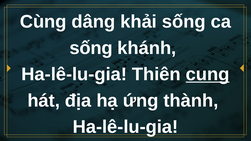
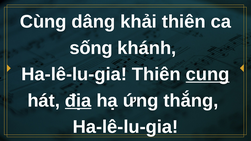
khải sống: sống -> thiên (184, 22)
địa underline: none -> present (78, 101)
thành: thành -> thắng (191, 101)
